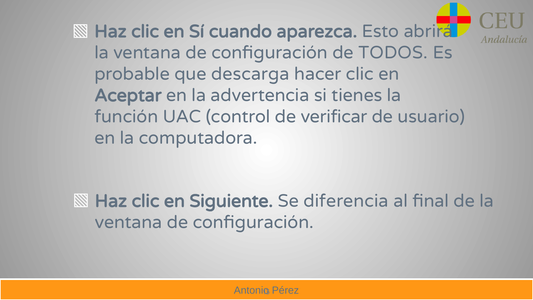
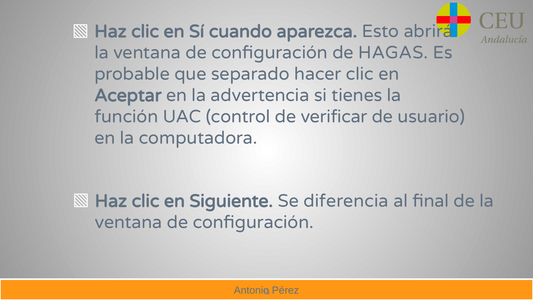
TODOS: TODOS -> HAGAS (393, 53)
descarga: descarga -> separado (250, 74)
